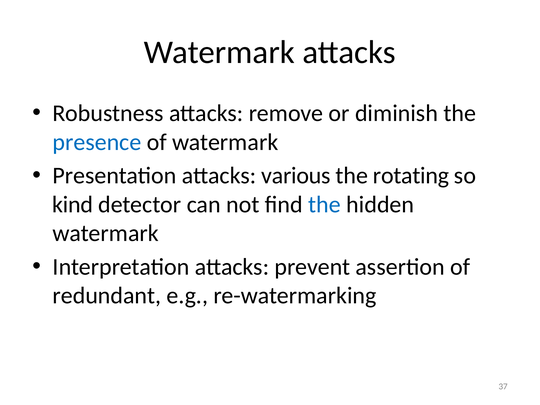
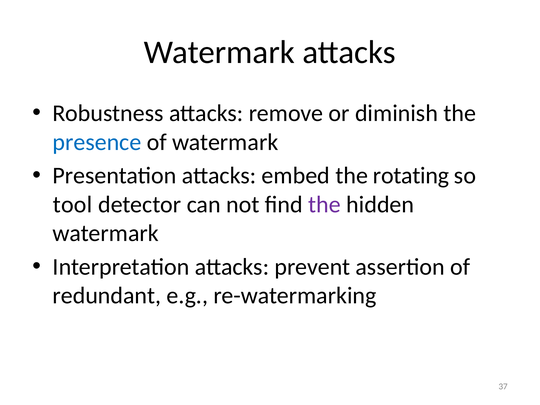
various: various -> embed (296, 176)
kind: kind -> tool (73, 205)
the colour: blue -> purple (325, 205)
